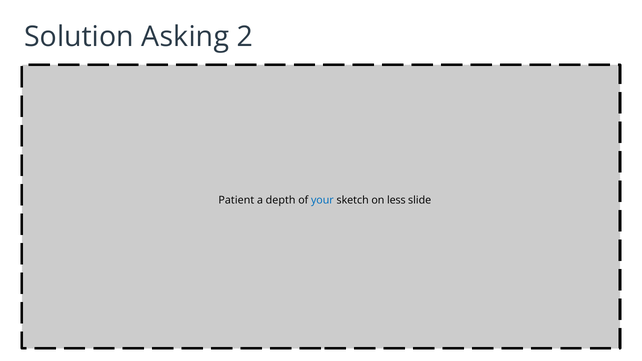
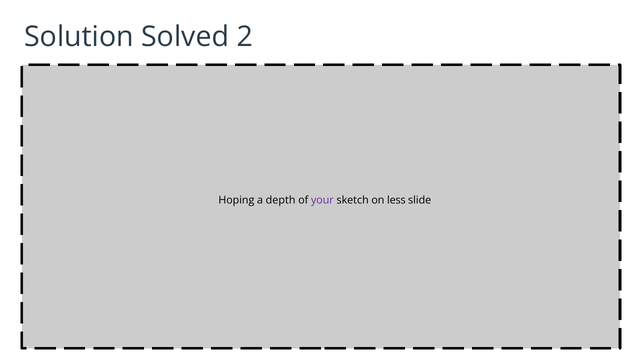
Asking: Asking -> Solved (185, 37)
Patient: Patient -> Hoping (236, 200)
your colour: blue -> purple (322, 200)
